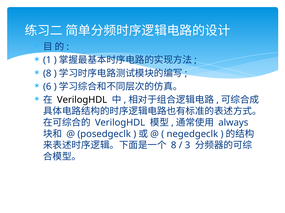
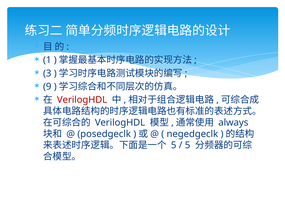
8: 8 -> 3 (47, 74)
6: 6 -> 9 (47, 87)
VerilogHDL colour: black -> red (82, 100)
8: 8 -> 5 (174, 146)
3: 3 -> 5 (188, 146)
